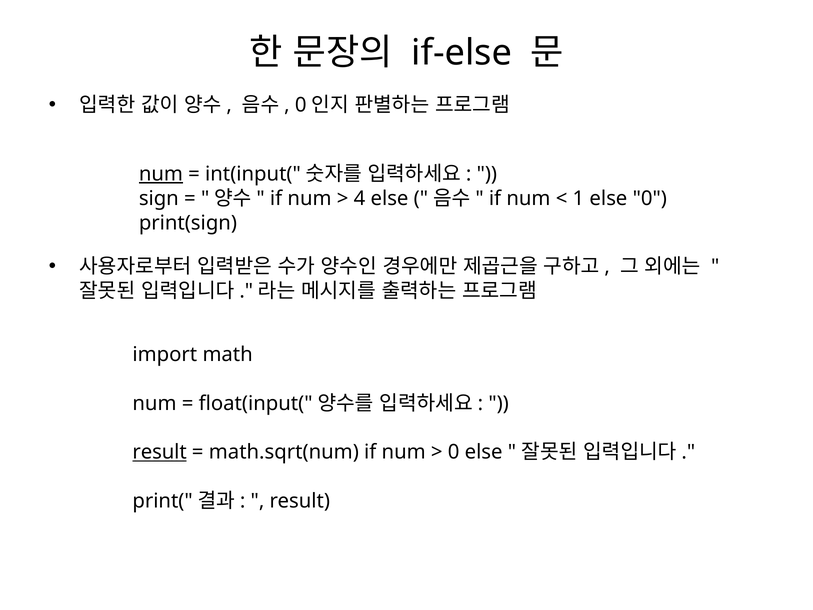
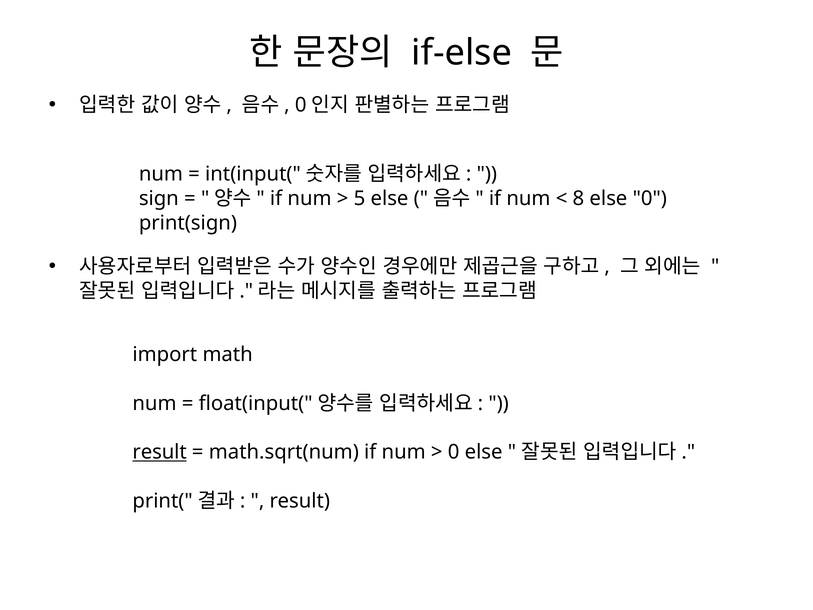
num underline: present -> none (161, 174)
4: 4 -> 5 (359, 198)
1: 1 -> 8 (578, 198)
